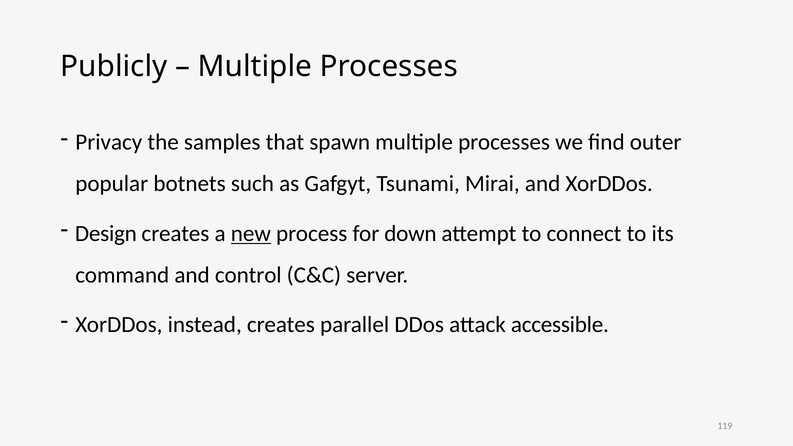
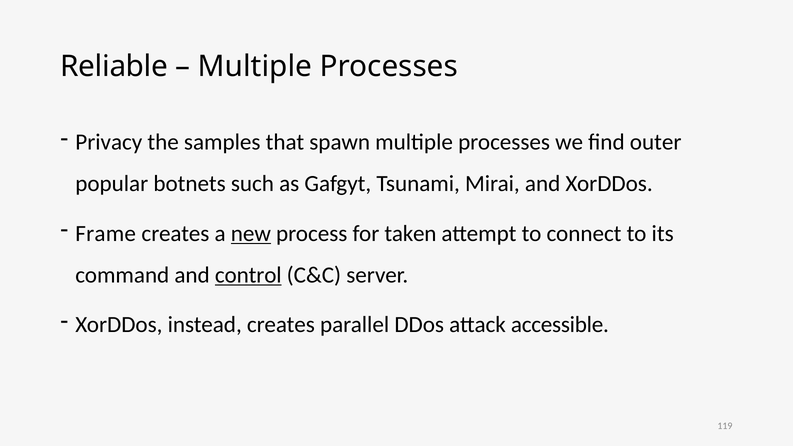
Publicly: Publicly -> Reliable (114, 67)
Design: Design -> Frame (106, 234)
down: down -> taken (410, 234)
control underline: none -> present (248, 275)
